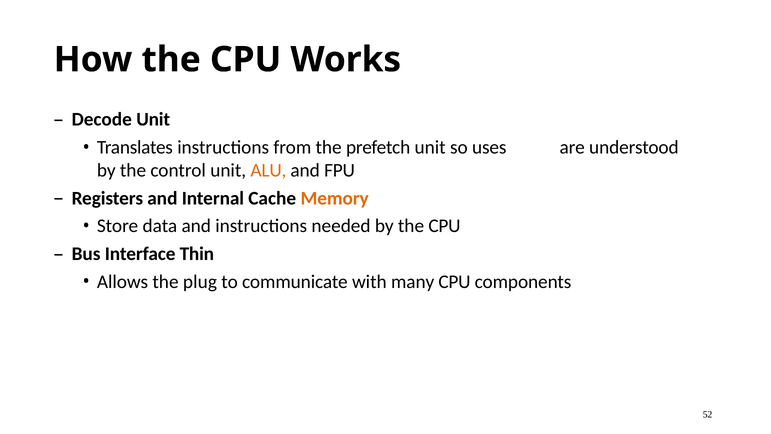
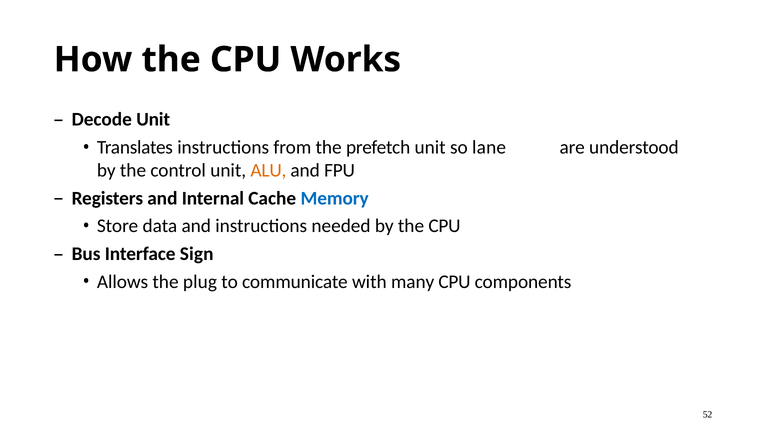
uses: uses -> lane (489, 147)
Memory colour: orange -> blue (335, 198)
Thin: Thin -> Sign (197, 254)
